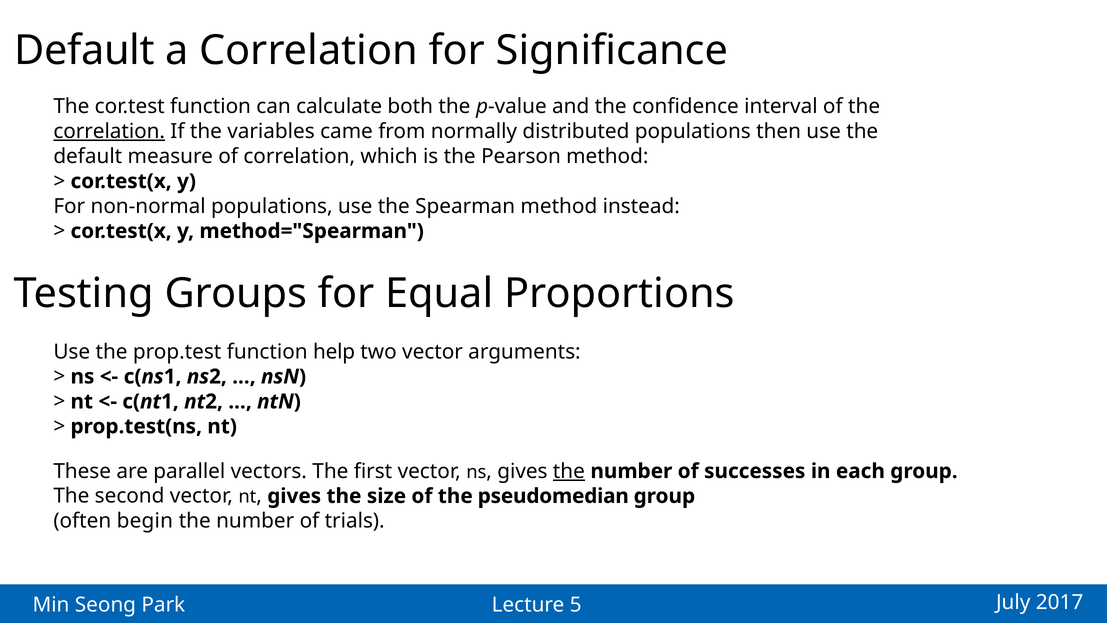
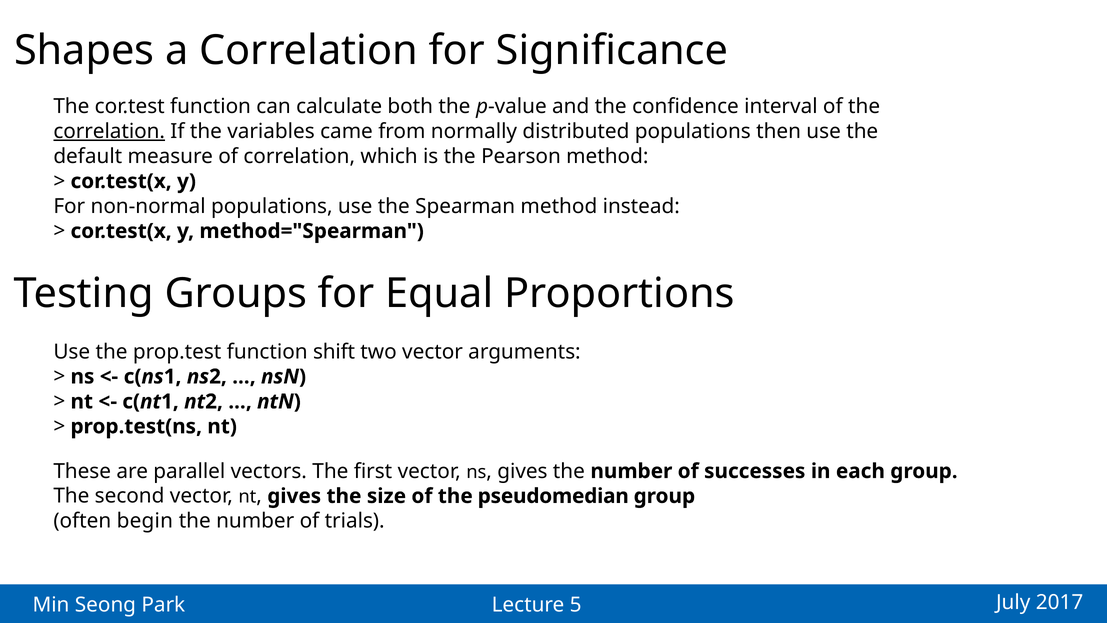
Default: Default -> Shapes (84, 51)
help: help -> shift (334, 352)
the underline: present -> none (569, 471)
